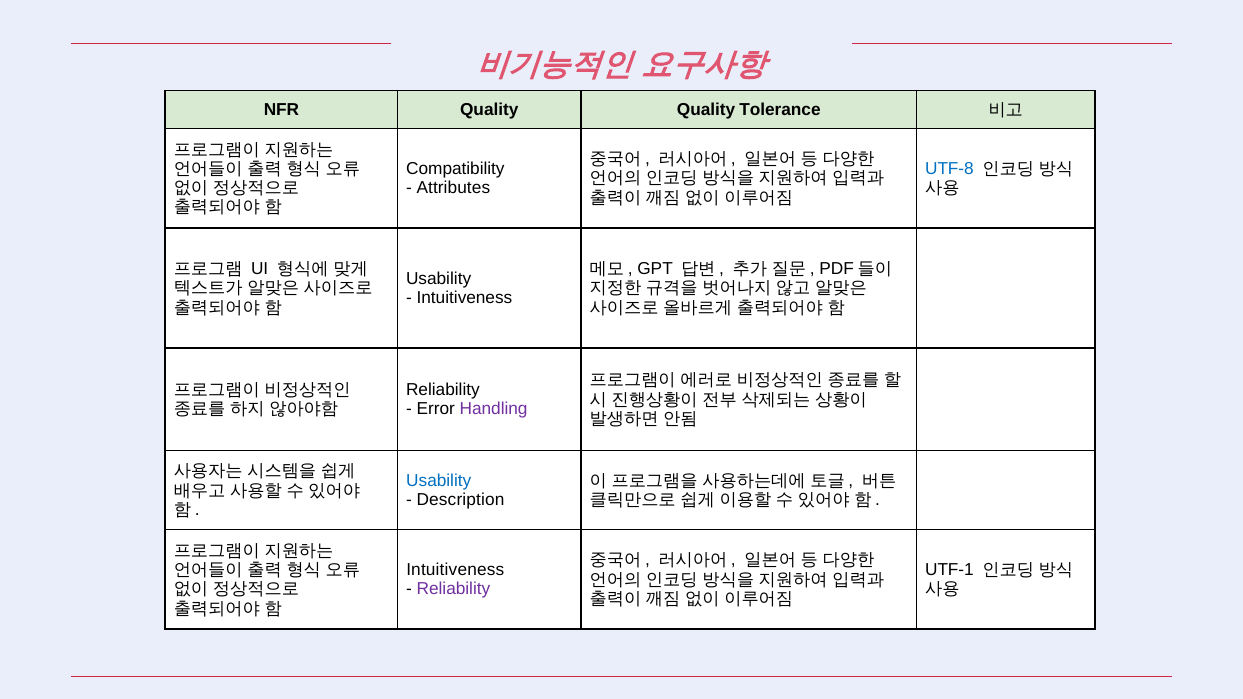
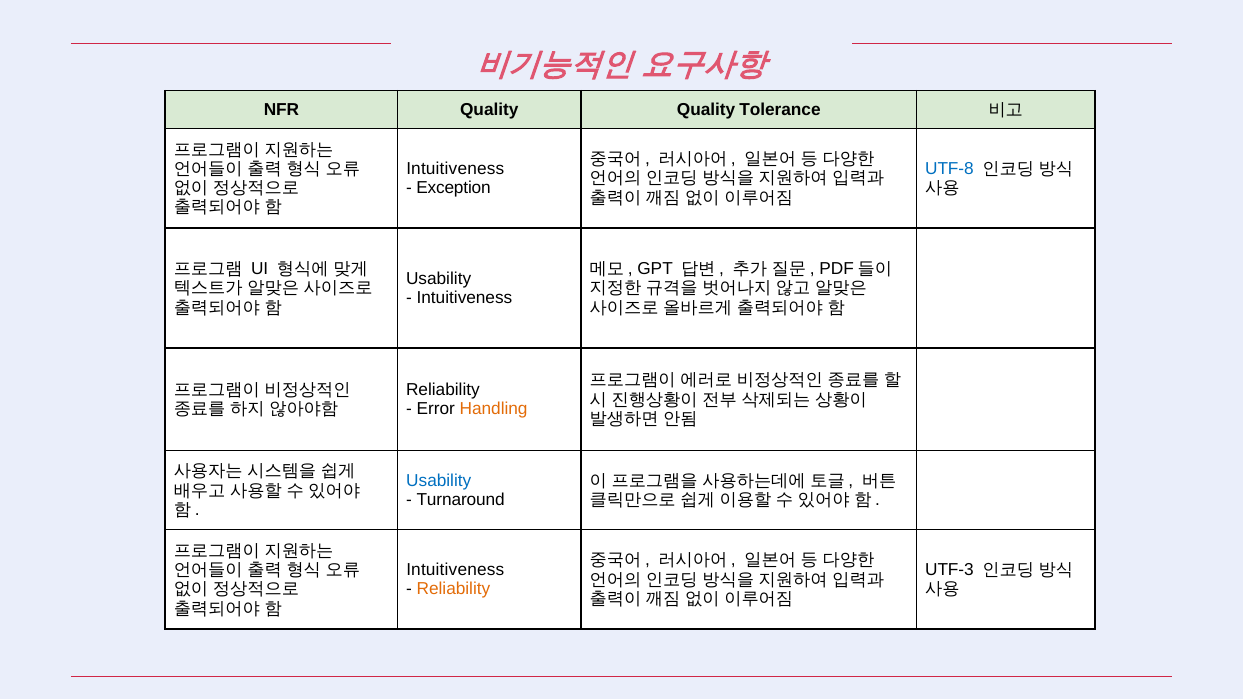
Compatibility: Compatibility -> Intuitiveness (455, 169)
Attributes: Attributes -> Exception (454, 188)
Handling colour: purple -> orange (494, 409)
Description: Description -> Turnaround (461, 500)
UTF-1: UTF-1 -> UTF-3 (949, 570)
Reliability colour: purple -> orange (453, 589)
